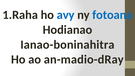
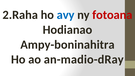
1.Raha: 1.Raha -> 2.Raha (20, 15)
fotoana colour: blue -> red (112, 15)
Ianao-boninahitra: Ianao-boninahitra -> Ampy-boninahitra (67, 45)
